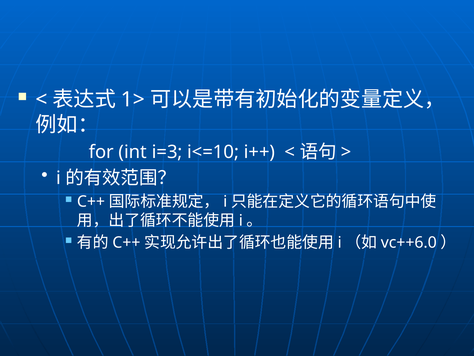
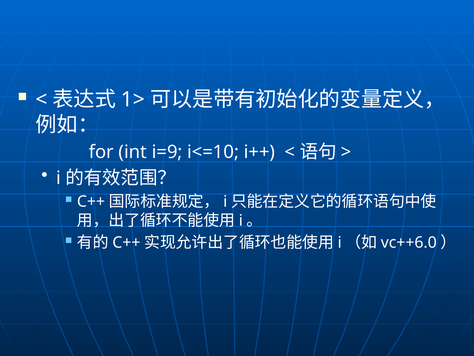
i=3: i=3 -> i=9 (167, 152)
